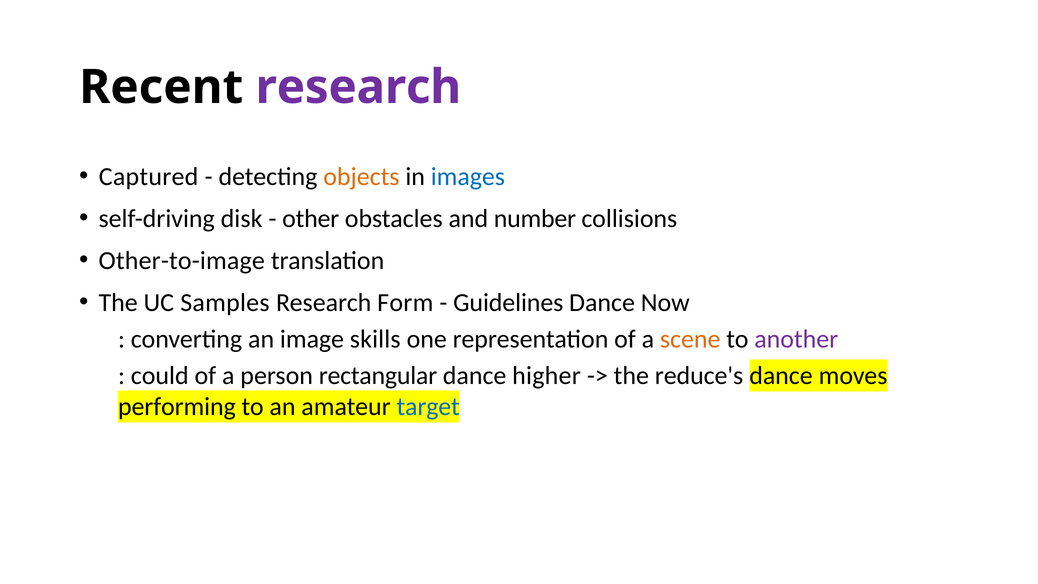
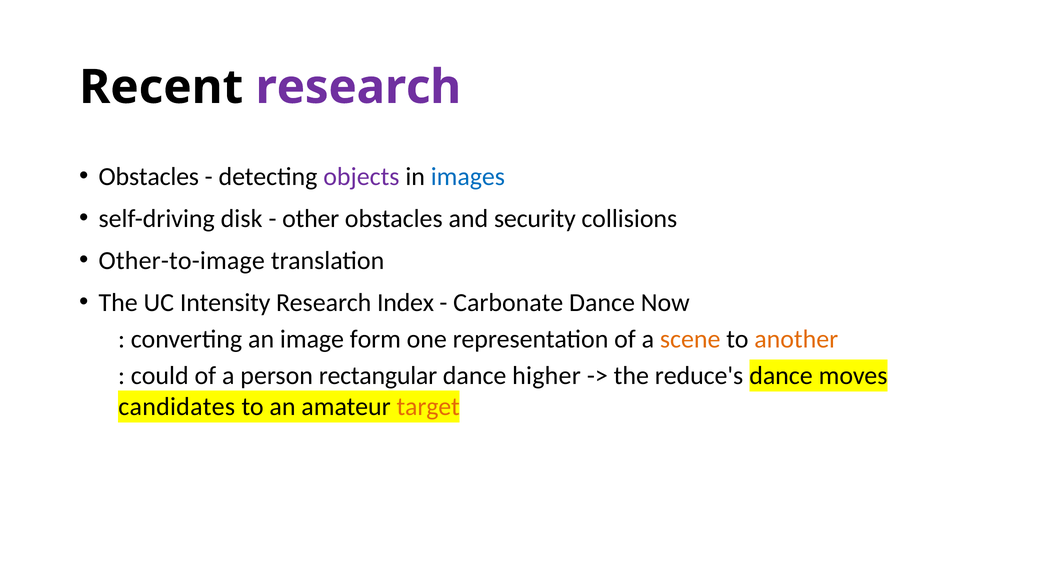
Captured: Captured -> Obstacles (149, 177)
objects colour: orange -> purple (361, 177)
number: number -> security (535, 219)
Samples: Samples -> Intensity (225, 303)
Form: Form -> Index (406, 303)
Guidelines: Guidelines -> Carbonate (508, 303)
skills: skills -> form (375, 339)
another colour: purple -> orange (796, 339)
performing: performing -> candidates (177, 407)
target colour: blue -> orange (428, 407)
